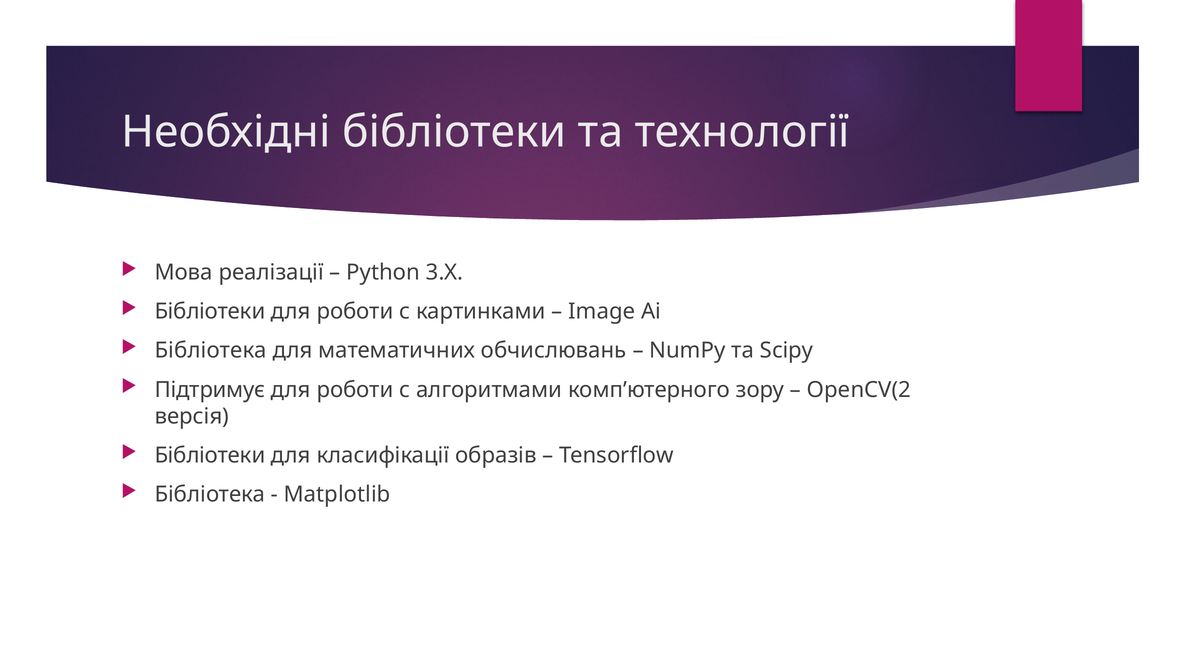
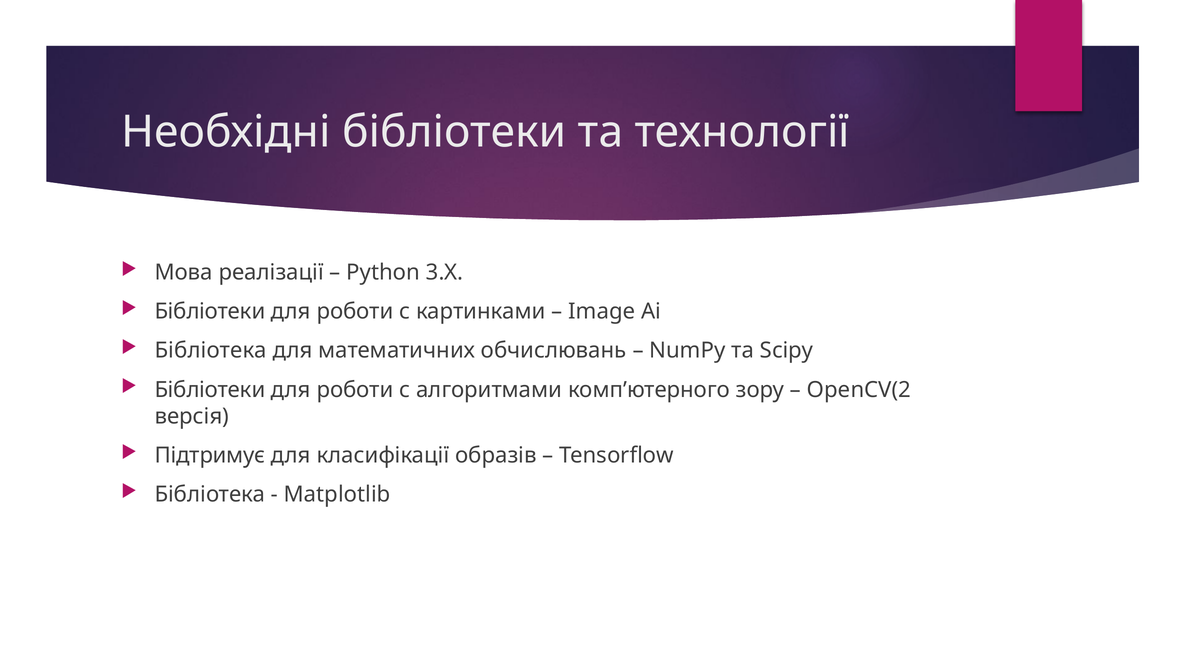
Підтримує: Підтримує -> Бібліотеки (210, 390)
Бібліотеки: Бібліотеки -> Підтримує (210, 455)
